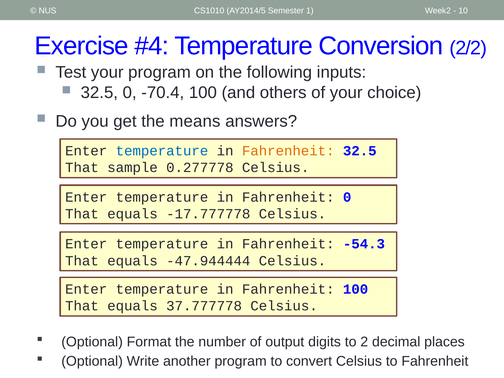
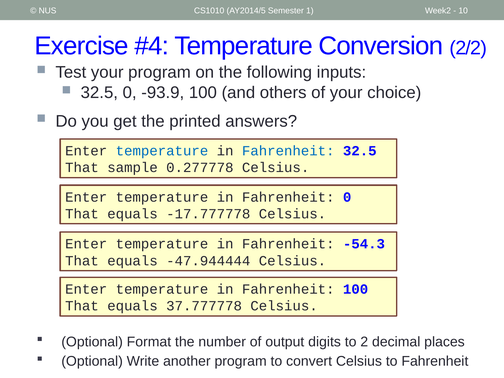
-70.4: -70.4 -> -93.9 (163, 93)
means: means -> printed (195, 121)
Fahrenheit colour: orange -> blue (288, 151)
